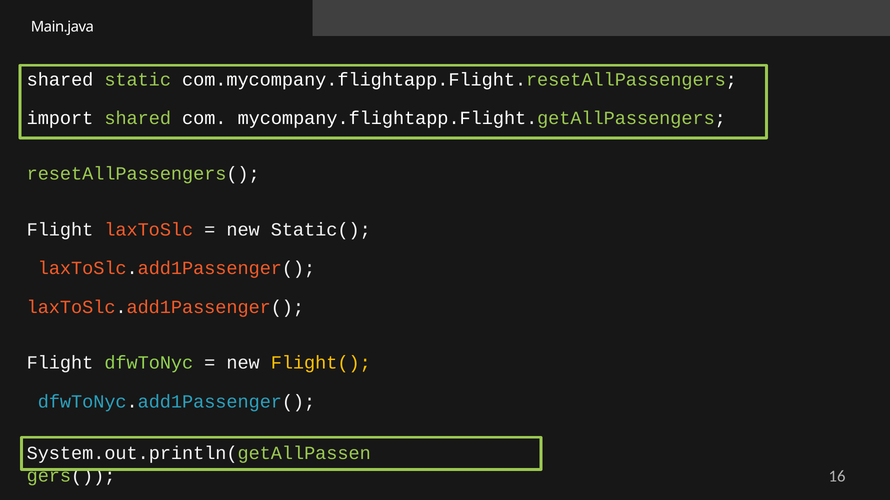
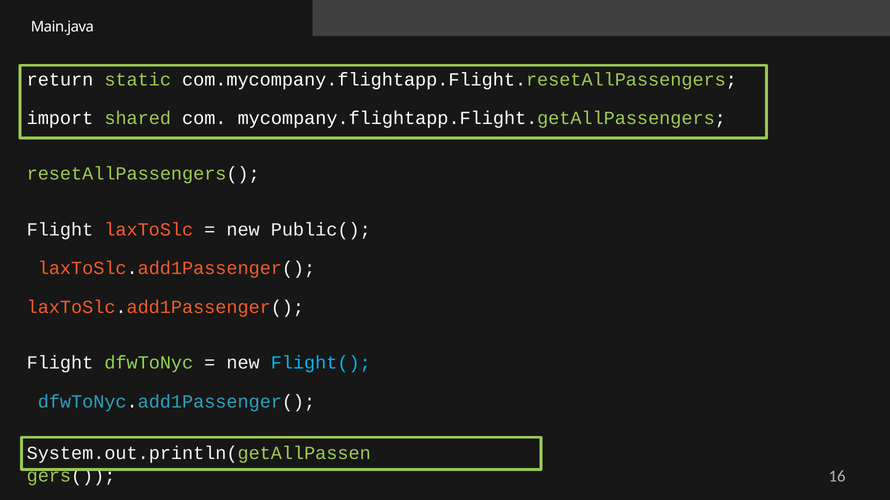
shared: shared -> return (60, 80)
Static(: Static( -> Public( (321, 230)
Flight( colour: yellow -> light blue (321, 363)
